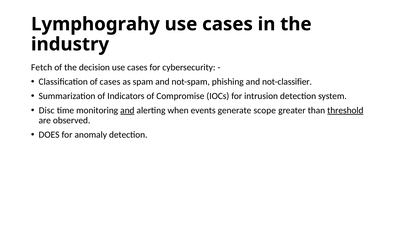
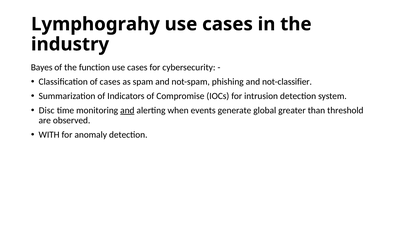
Fetch: Fetch -> Bayes (42, 67)
decision: decision -> function (94, 67)
scope: scope -> global (265, 110)
threshold underline: present -> none (345, 110)
DOES: DOES -> WITH (49, 135)
